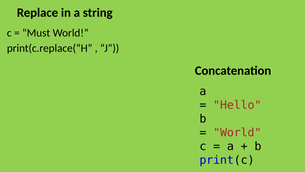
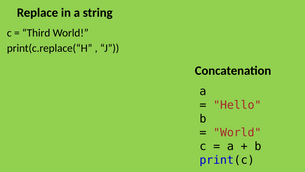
Must: Must -> Third (36, 33)
